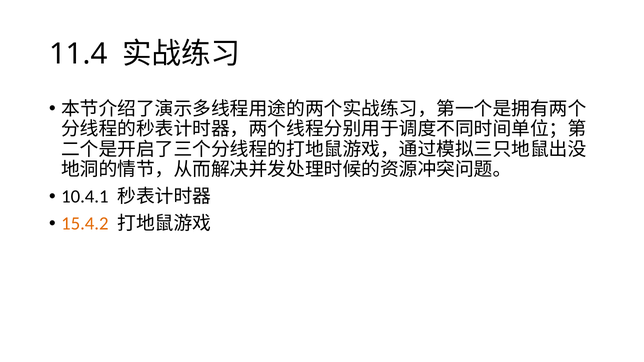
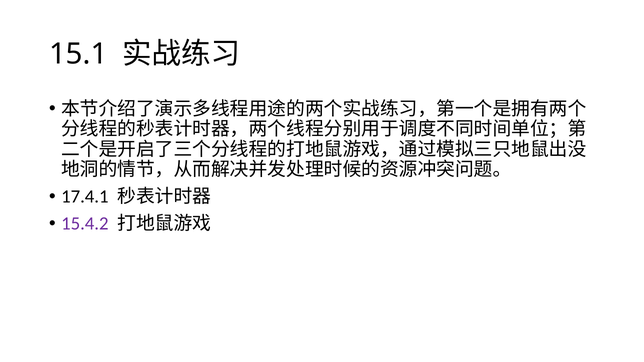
11.4: 11.4 -> 15.1 (78, 54)
10.4.1: 10.4.1 -> 17.4.1 (85, 197)
15.4.2 colour: orange -> purple (85, 224)
